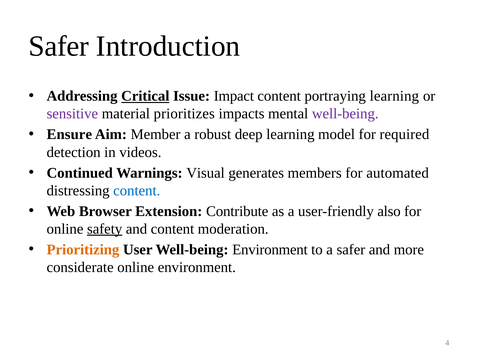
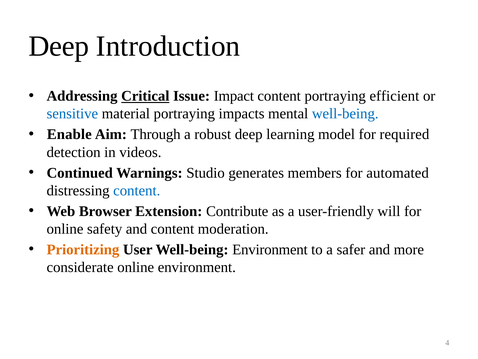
Safer: Safer -> Deep (59, 46)
portraying learning: learning -> efficient (394, 96)
sensitive colour: purple -> blue (72, 114)
material prioritizes: prioritizes -> portraying (184, 114)
well-being colour: purple -> blue (345, 114)
Ensure: Ensure -> Enable (69, 134)
Member: Member -> Through (156, 134)
Visual: Visual -> Studio (206, 173)
also: also -> will (389, 211)
safety underline: present -> none (105, 229)
